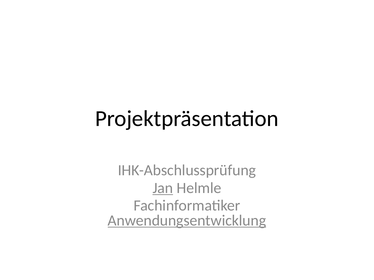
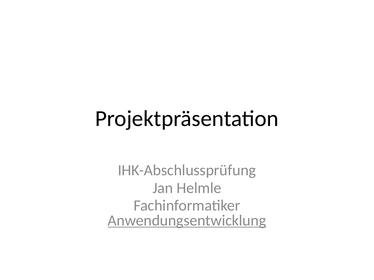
Jan underline: present -> none (163, 188)
